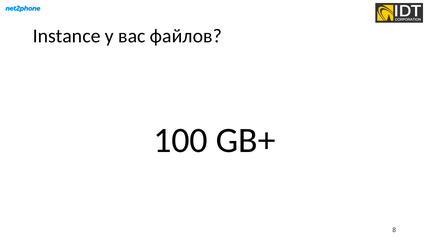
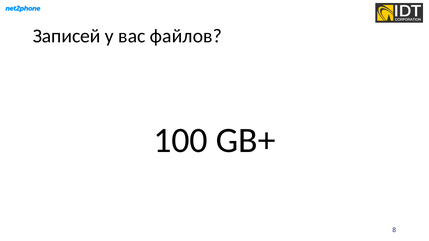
Instance: Instance -> Записей (67, 36)
